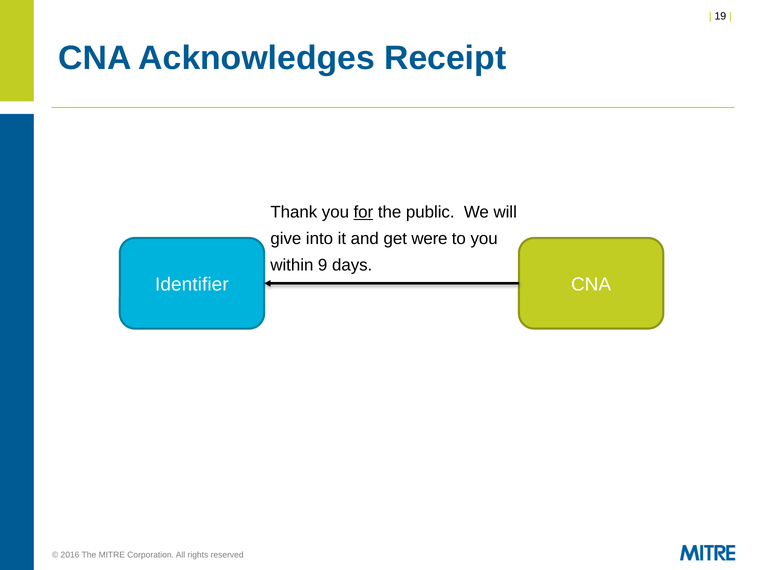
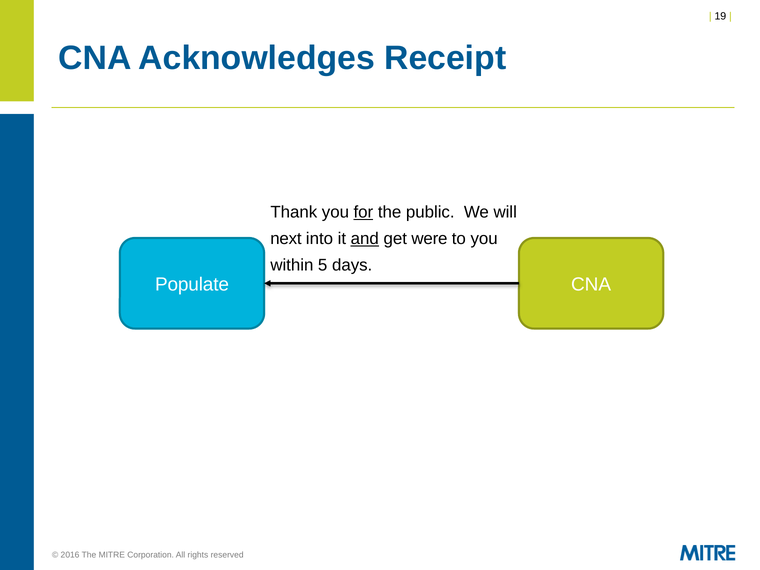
give: give -> next (286, 239)
and underline: none -> present (365, 239)
9: 9 -> 5 (323, 265)
Identifier: Identifier -> Populate (192, 285)
